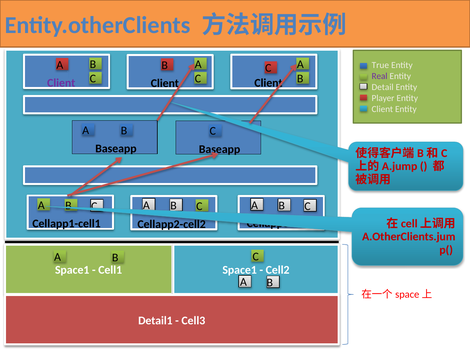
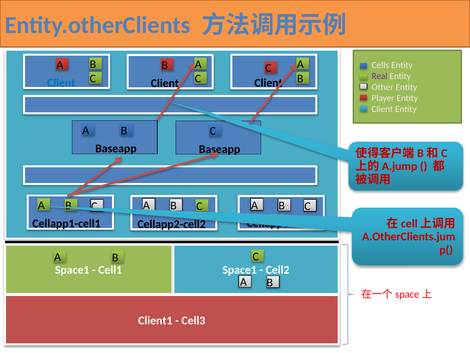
True: True -> Cells (380, 65)
Client colour: purple -> blue (61, 83)
Detail: Detail -> Other (383, 87)
Detail1: Detail1 -> Client1 (155, 320)
